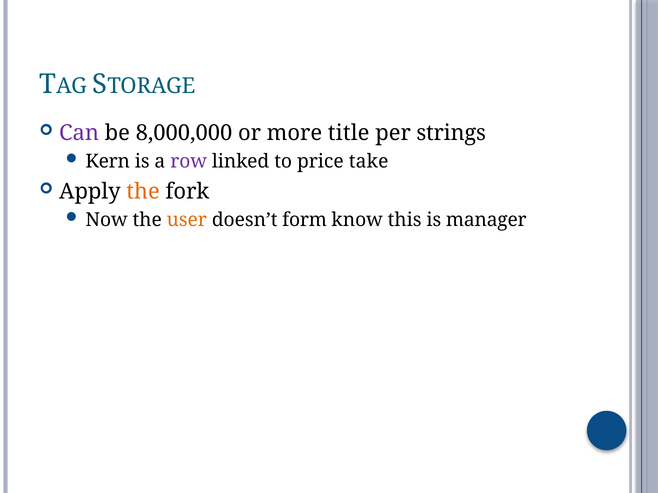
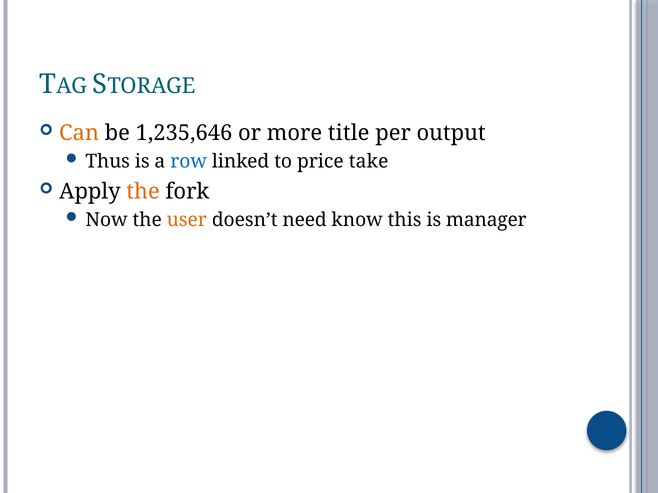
Can colour: purple -> orange (79, 133)
8,000,000: 8,000,000 -> 1,235,646 (184, 133)
strings: strings -> output (451, 133)
Kern: Kern -> Thus (108, 161)
row colour: purple -> blue (189, 161)
form: form -> need (305, 220)
